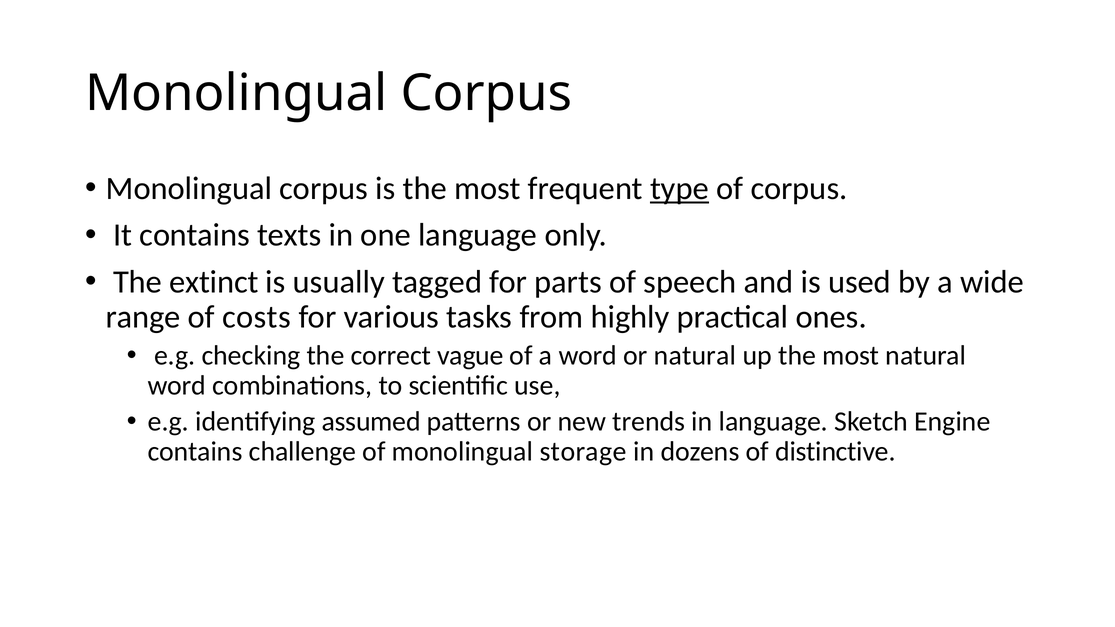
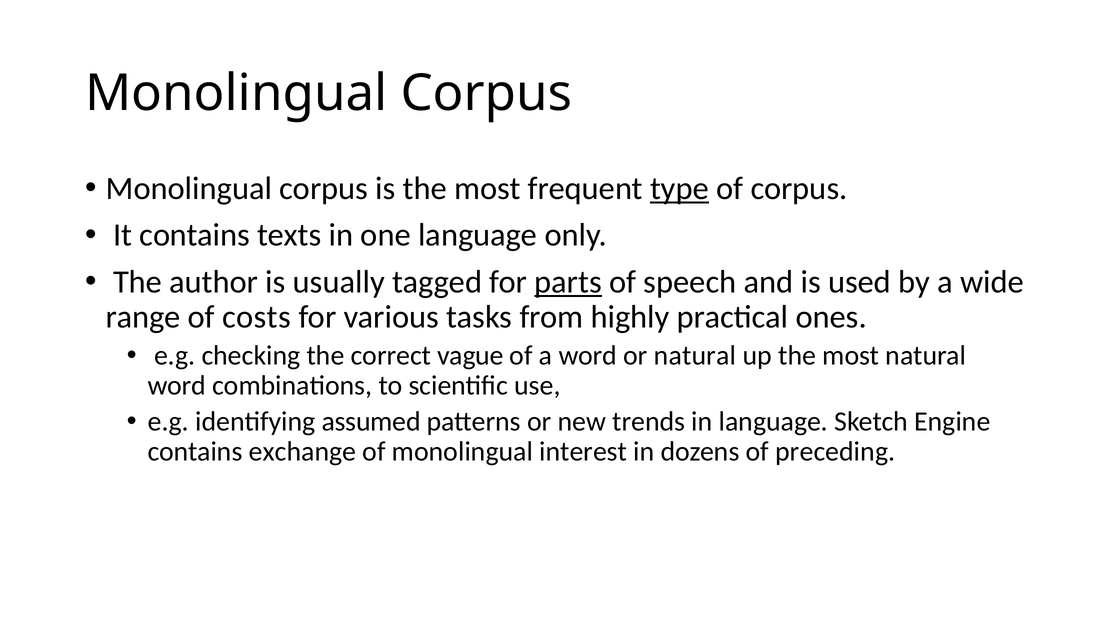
extinct: extinct -> author (214, 282)
parts underline: none -> present (568, 282)
challenge: challenge -> exchange (302, 452)
storage: storage -> interest (583, 452)
distinctive: distinctive -> preceding (835, 452)
